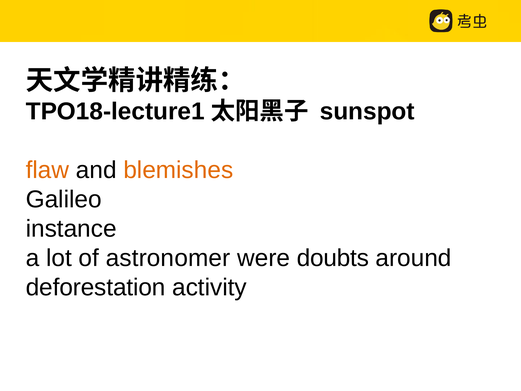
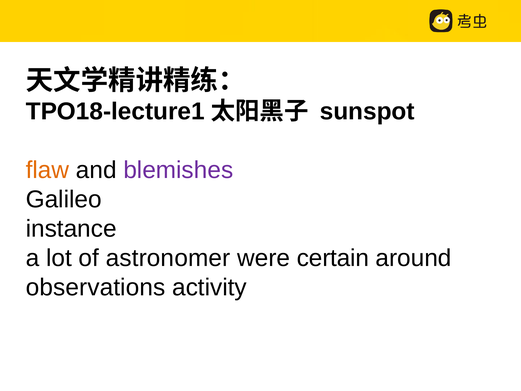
blemishes colour: orange -> purple (178, 170)
doubts: doubts -> certain (333, 258)
deforestation: deforestation -> observations (96, 287)
